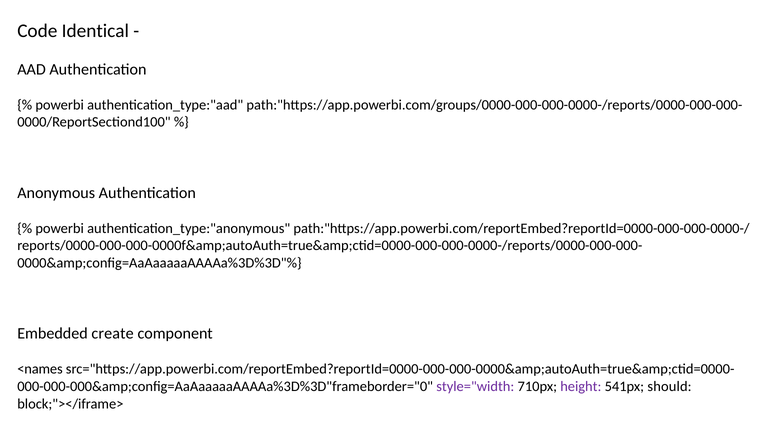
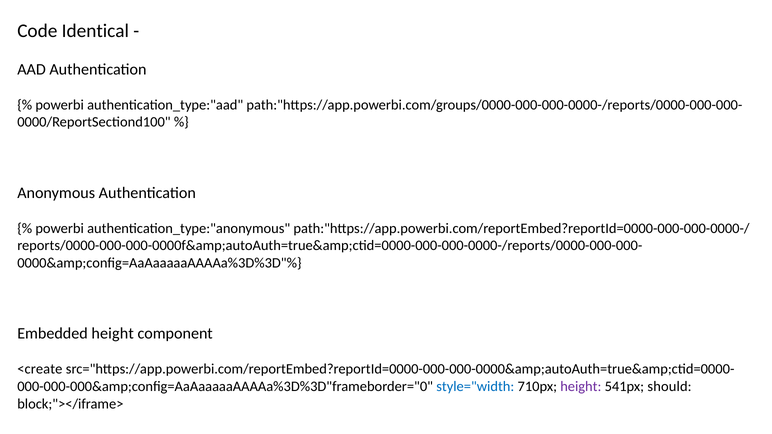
Embedded create: create -> height (113, 334)
<names: <names -> <create (40, 369)
style="width colour: purple -> blue (475, 387)
